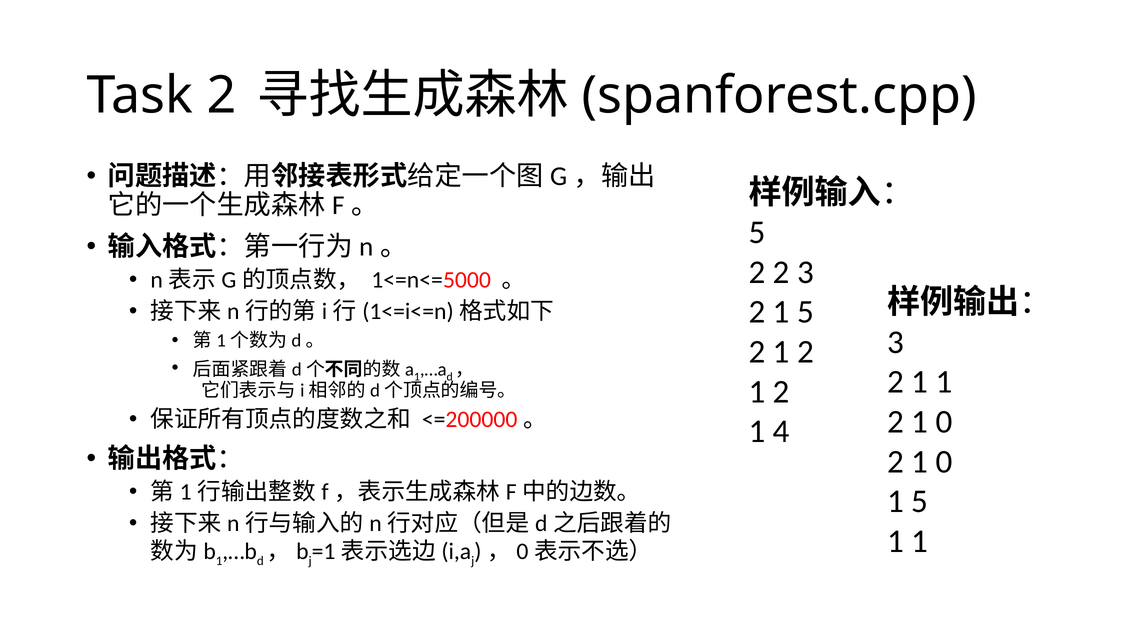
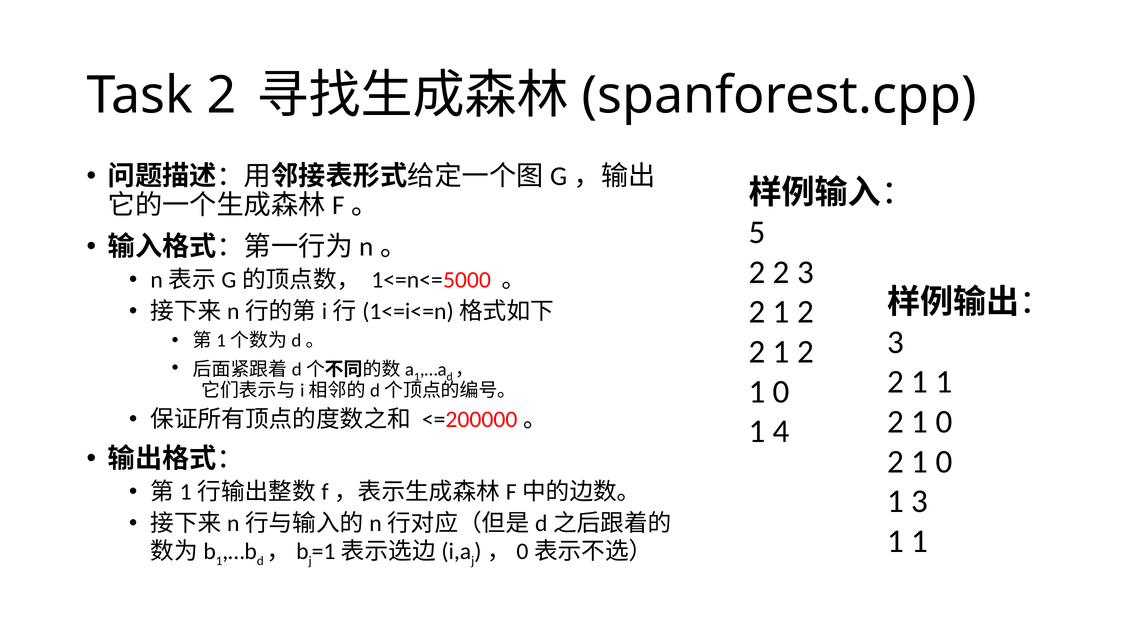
5: 5 -> 2 (806, 312)
2: 2 -> 0 (781, 391)
5: 5 -> 3 (920, 501)
